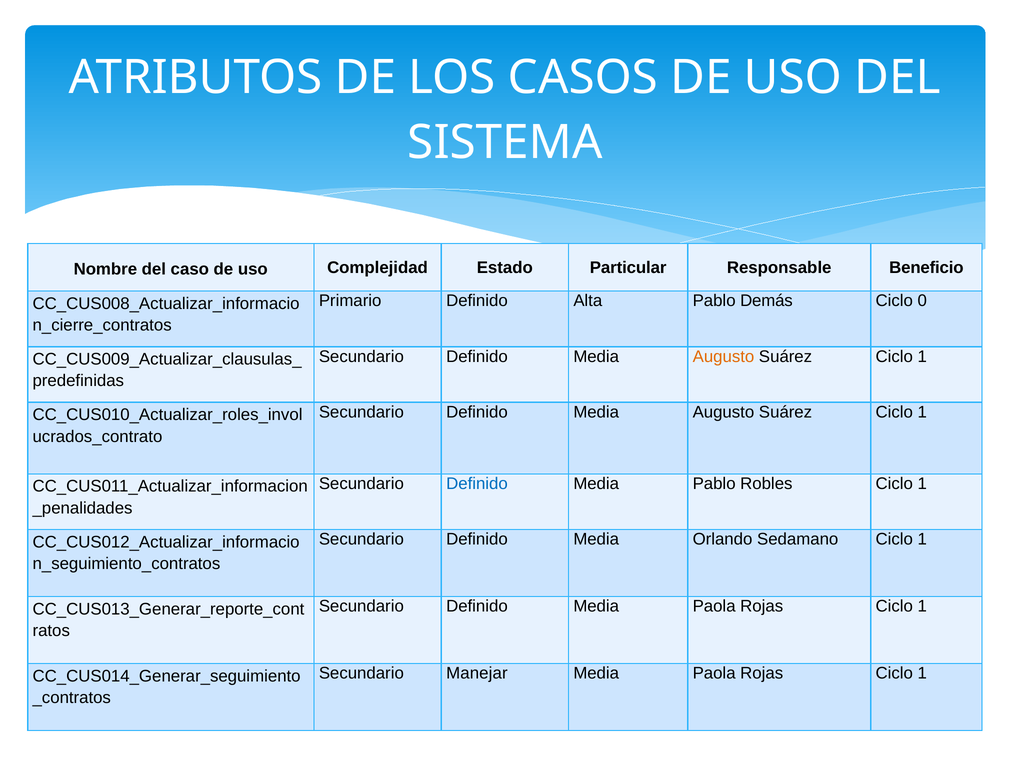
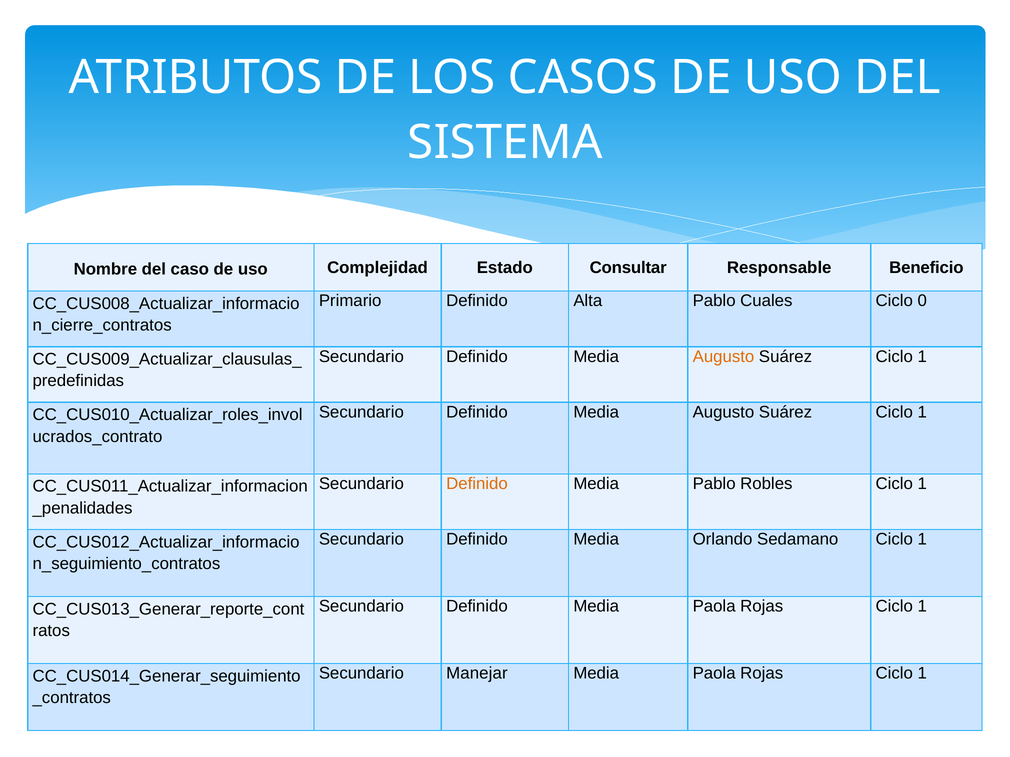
Particular: Particular -> Consultar (628, 268)
Demás: Demás -> Cuales (766, 301)
Definido colour: blue -> orange (477, 484)
